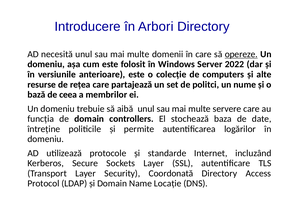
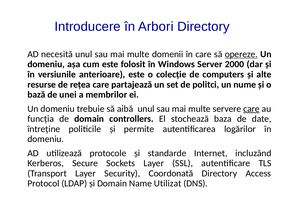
2022: 2022 -> 2000 (234, 64)
ceea: ceea -> unei (68, 95)
care underline: none -> present (251, 109)
Locație: Locație -> Utilizat (168, 184)
